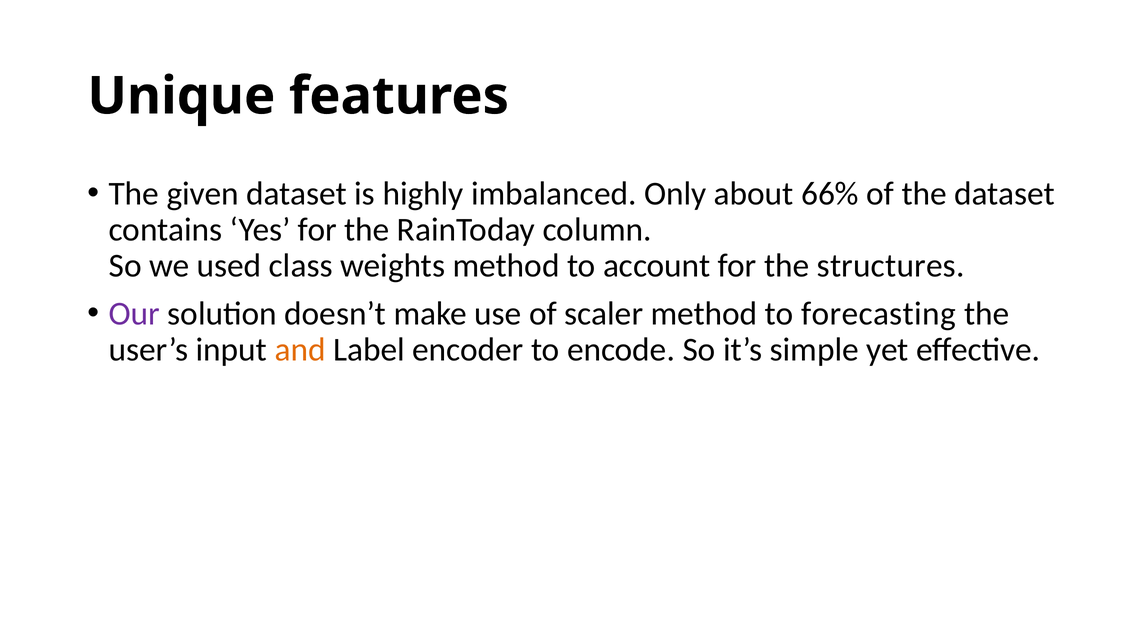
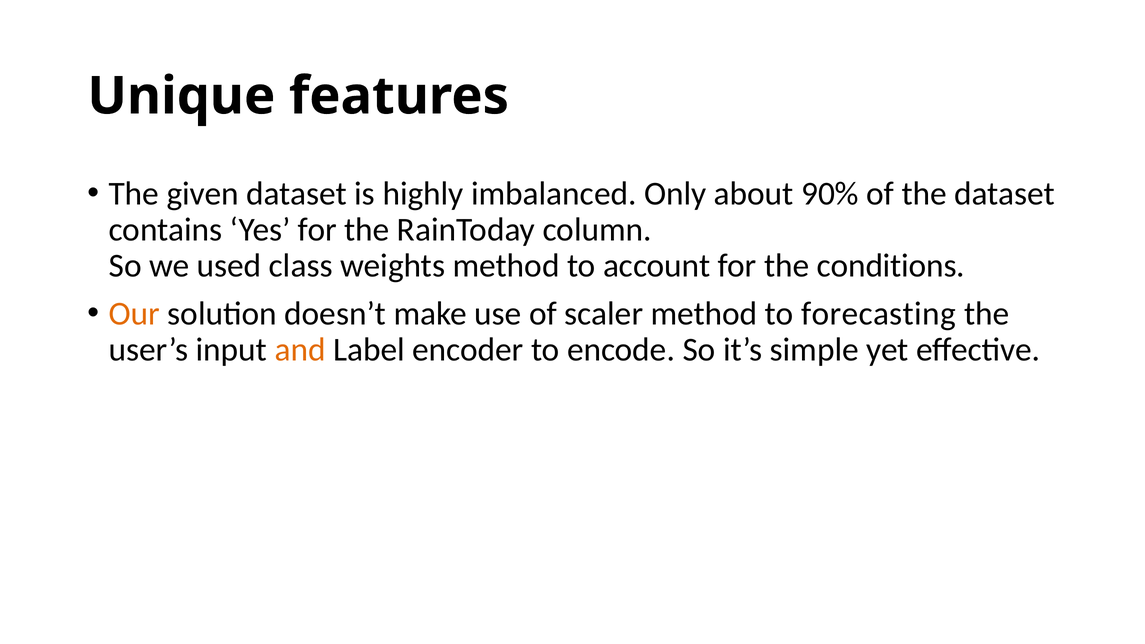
66%: 66% -> 90% (830, 194)
structures: structures -> conditions (891, 266)
Our colour: purple -> orange (134, 314)
